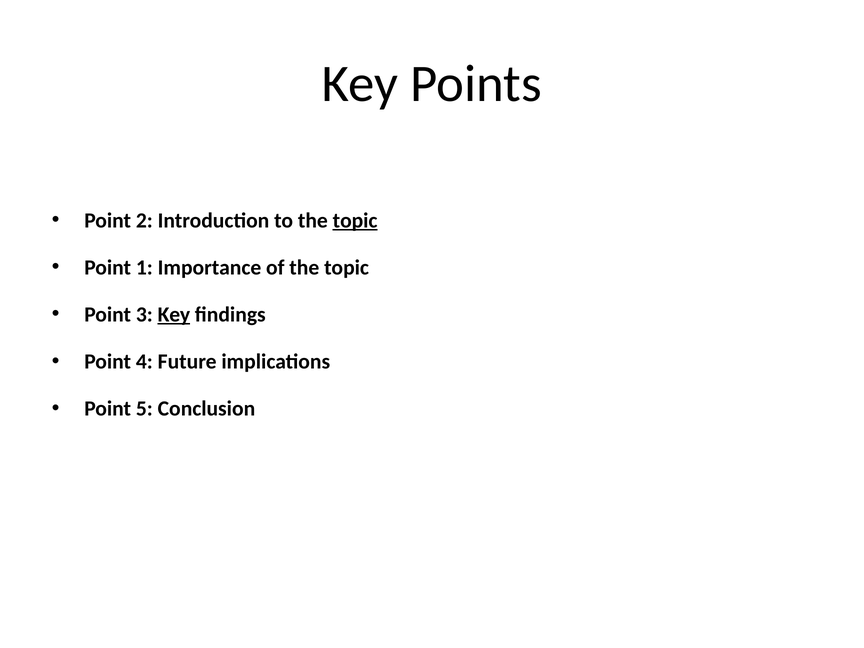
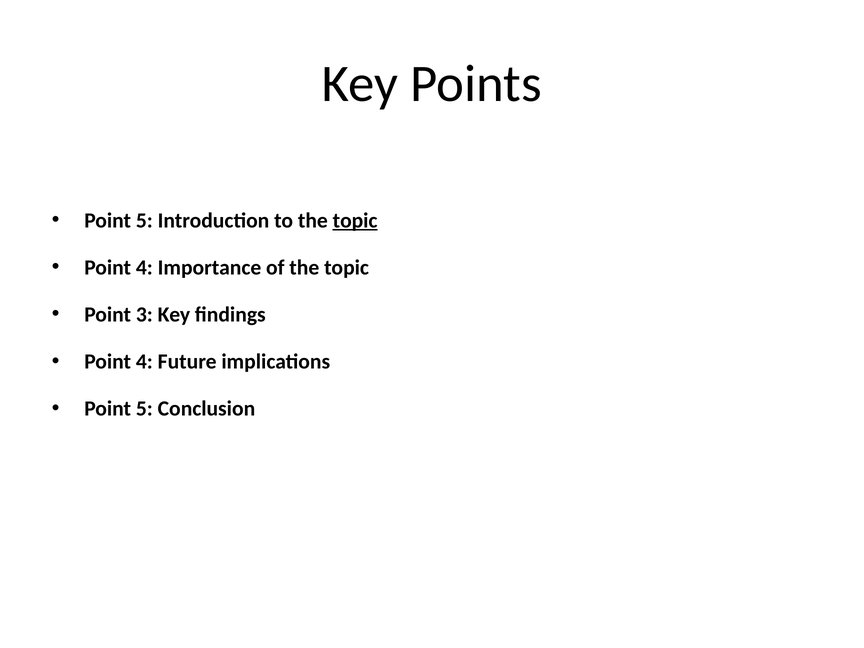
2: 2 -> 5 (144, 220)
1: 1 -> 4 (144, 267)
Key underline: present -> none (174, 314)
